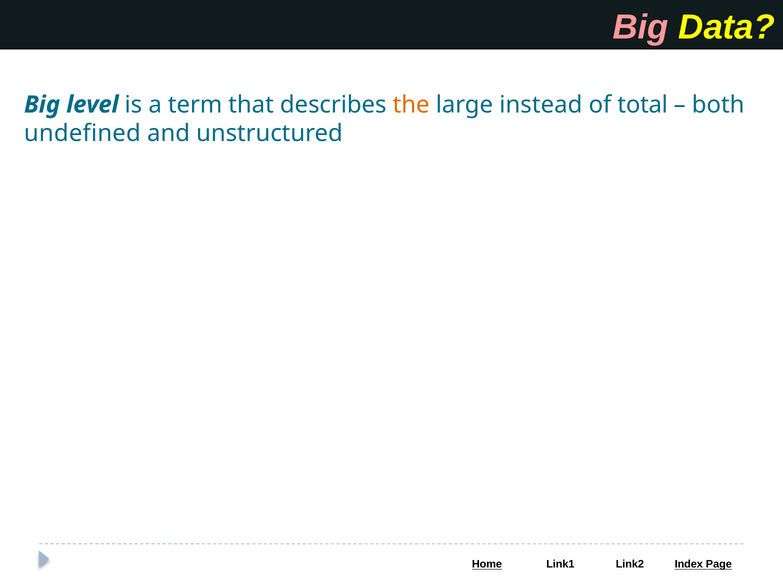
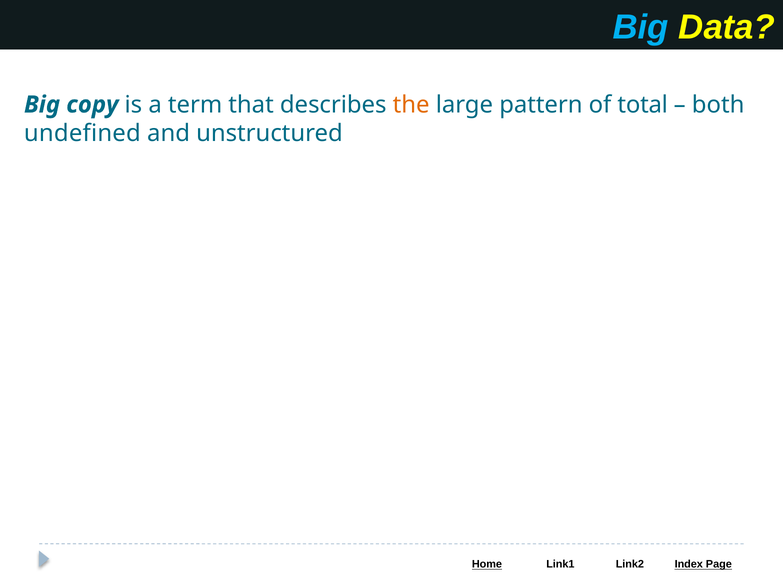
Big colour: pink -> light blue (641, 27)
level: level -> copy (92, 105)
instead: instead -> pattern (541, 105)
